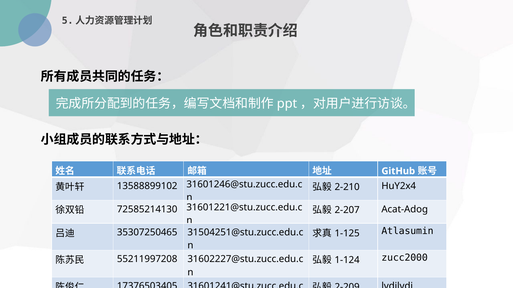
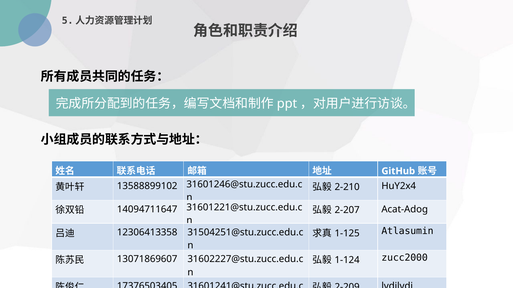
72585214130: 72585214130 -> 14094711647 (147, 210)
35307250465: 35307250465 -> 12306413358 (147, 233)
55211997208: 55211997208 -> 13071869607 (147, 260)
